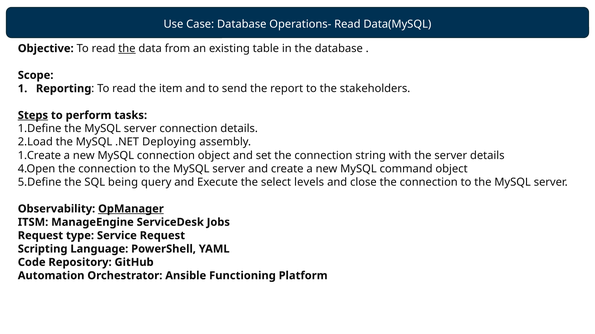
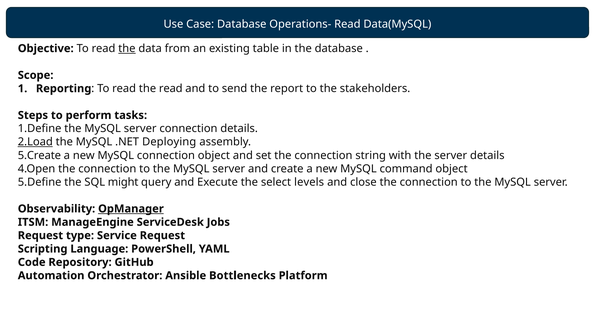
the item: item -> read (171, 89)
Steps underline: present -> none (33, 115)
2.Load underline: none -> present (35, 142)
1.Create: 1.Create -> 5.Create (39, 156)
being: being -> might (123, 182)
Functioning: Functioning -> Bottlenecks (242, 276)
